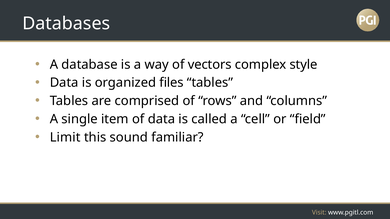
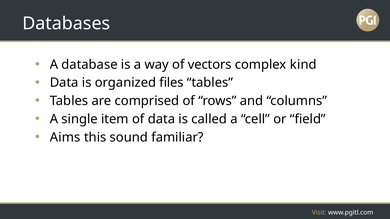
style: style -> kind (303, 65)
Limit: Limit -> Aims (65, 137)
